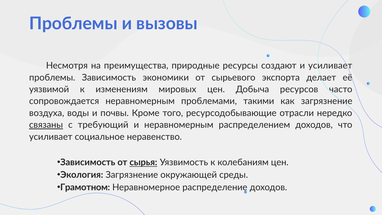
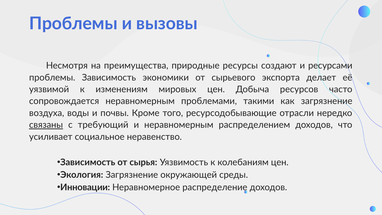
и усиливает: усиливает -> ресурсами (330, 66)
сырья underline: present -> none (143, 162)
Грамотном: Грамотном -> Инновации (85, 187)
